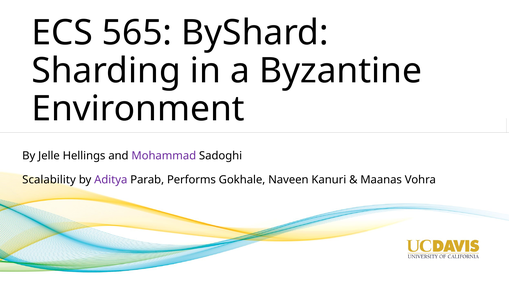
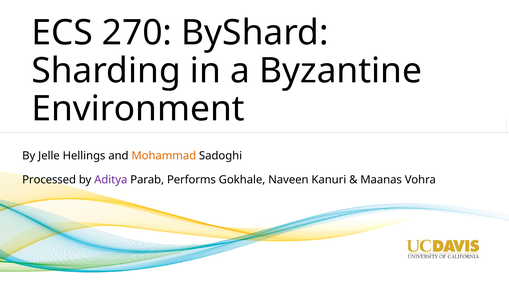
565: 565 -> 270 (137, 33)
Mohammad colour: purple -> orange (164, 156)
Scalability: Scalability -> Processed (49, 180)
